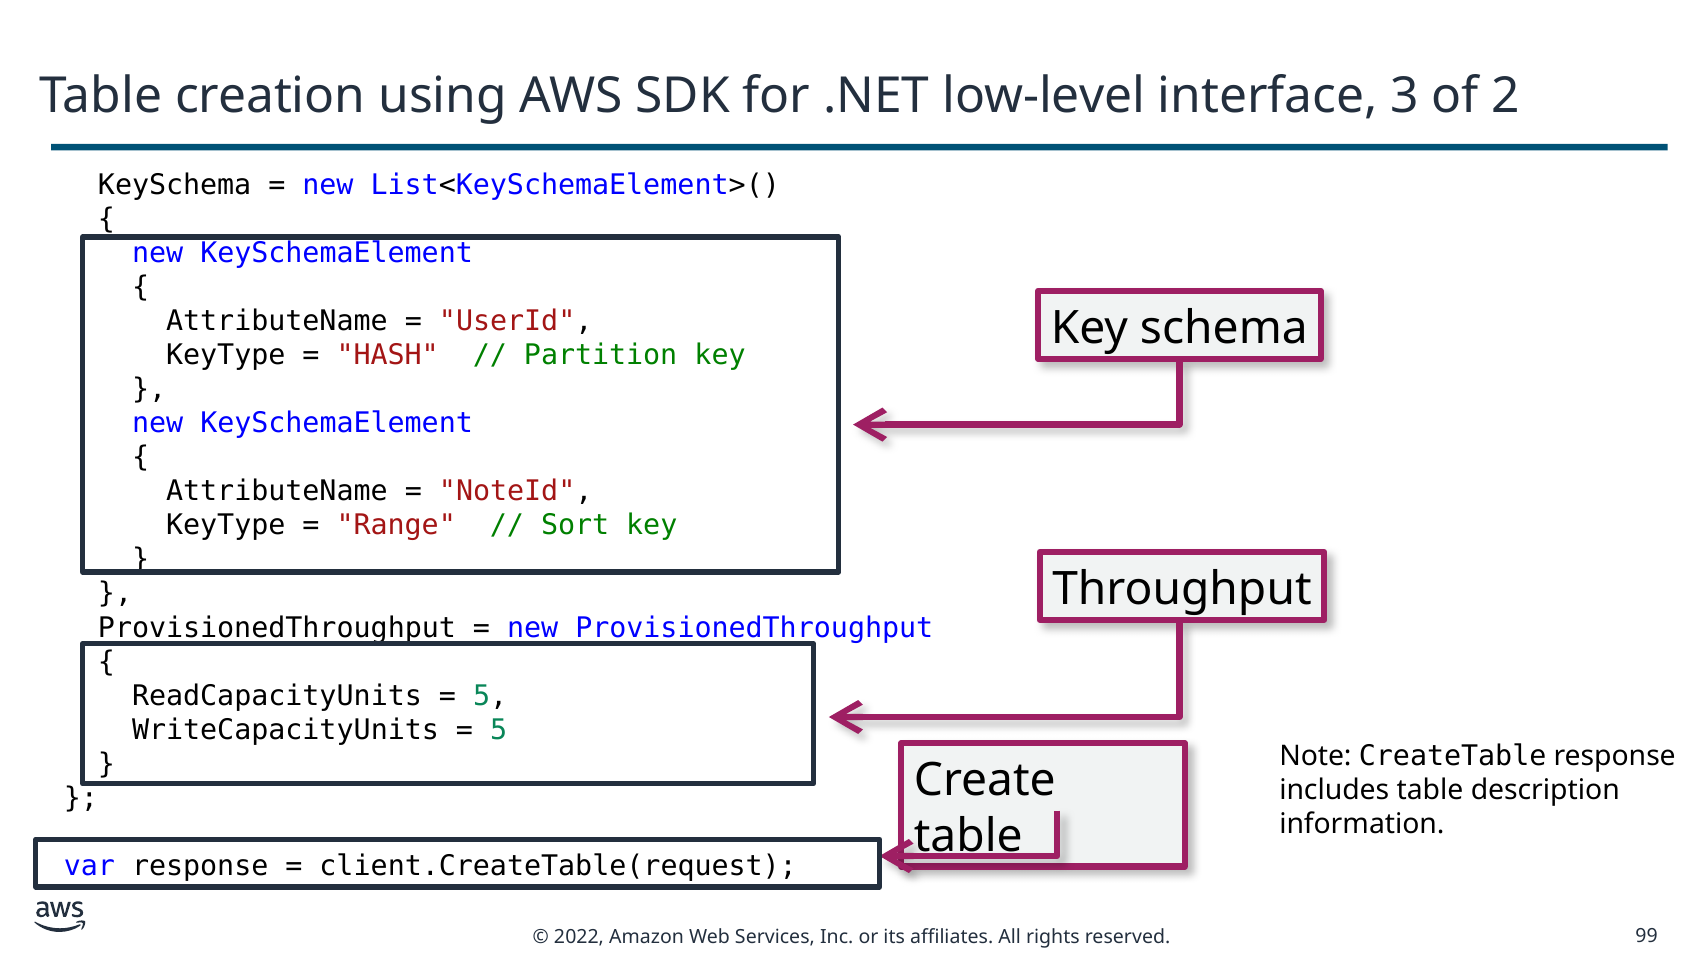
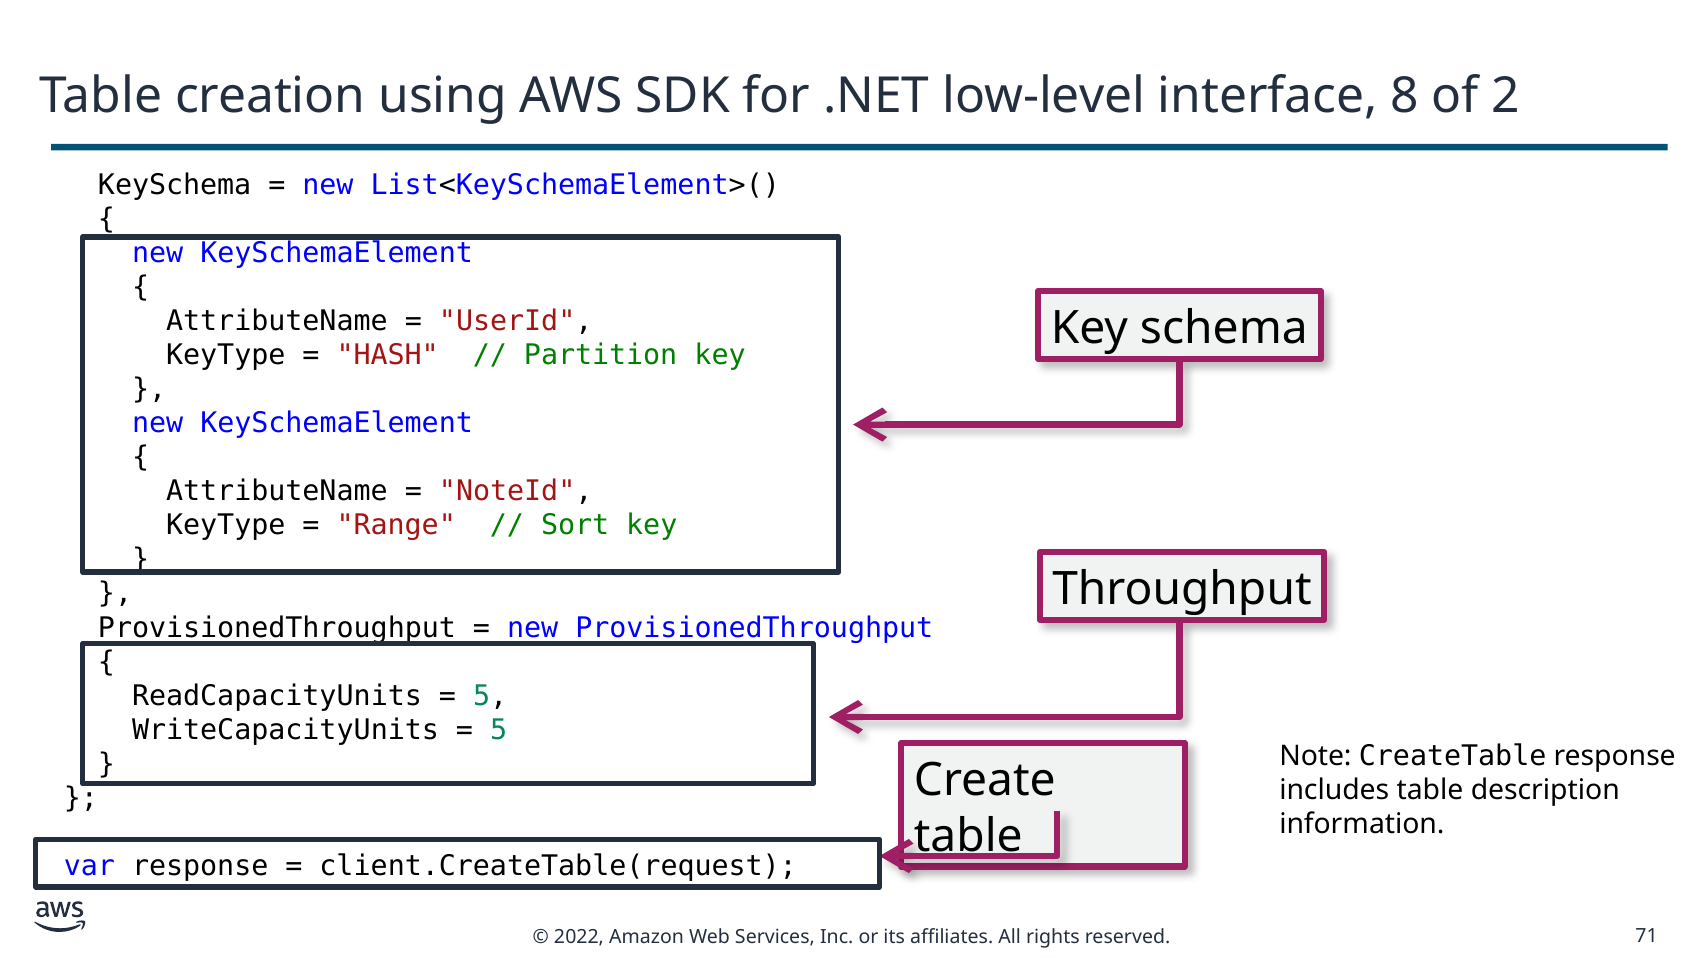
3: 3 -> 8 (1405, 96)
99: 99 -> 71 (1647, 936)
